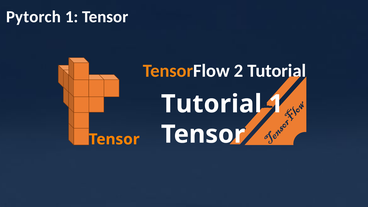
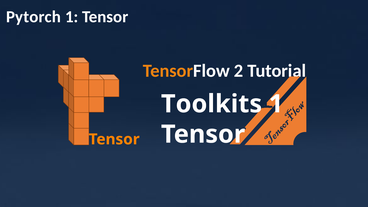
Tutorial: Tutorial -> Toolkits (212, 104)
